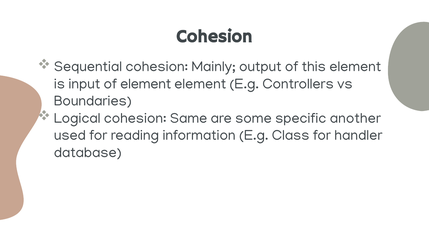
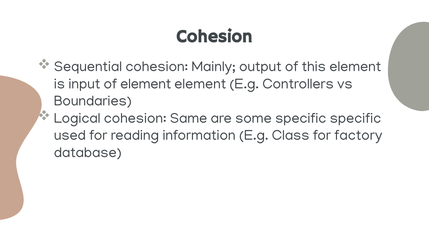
specific another: another -> specific (355, 118)
handler: handler -> factory (358, 135)
